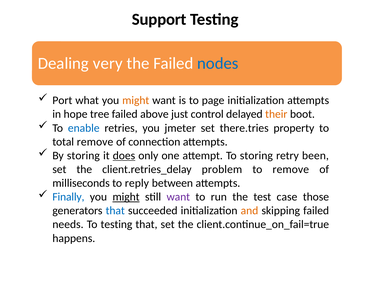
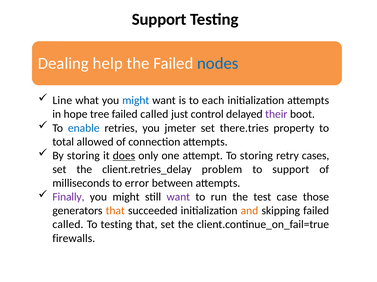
very: very -> help (108, 64)
Port: Port -> Line (62, 101)
might colour: orange -> blue (136, 101)
page: page -> each (213, 101)
above: above -> called (154, 114)
their colour: orange -> purple (276, 114)
total remove: remove -> allowed (95, 142)
been: been -> cases (316, 156)
to remove: remove -> support (291, 170)
reply: reply -> error (137, 184)
Finally colour: blue -> purple (68, 197)
might underline: present -> none (126, 197)
that colour: blue -> orange (115, 211)
needs: needs -> called (68, 225)
happens: happens -> firewalls (74, 239)
